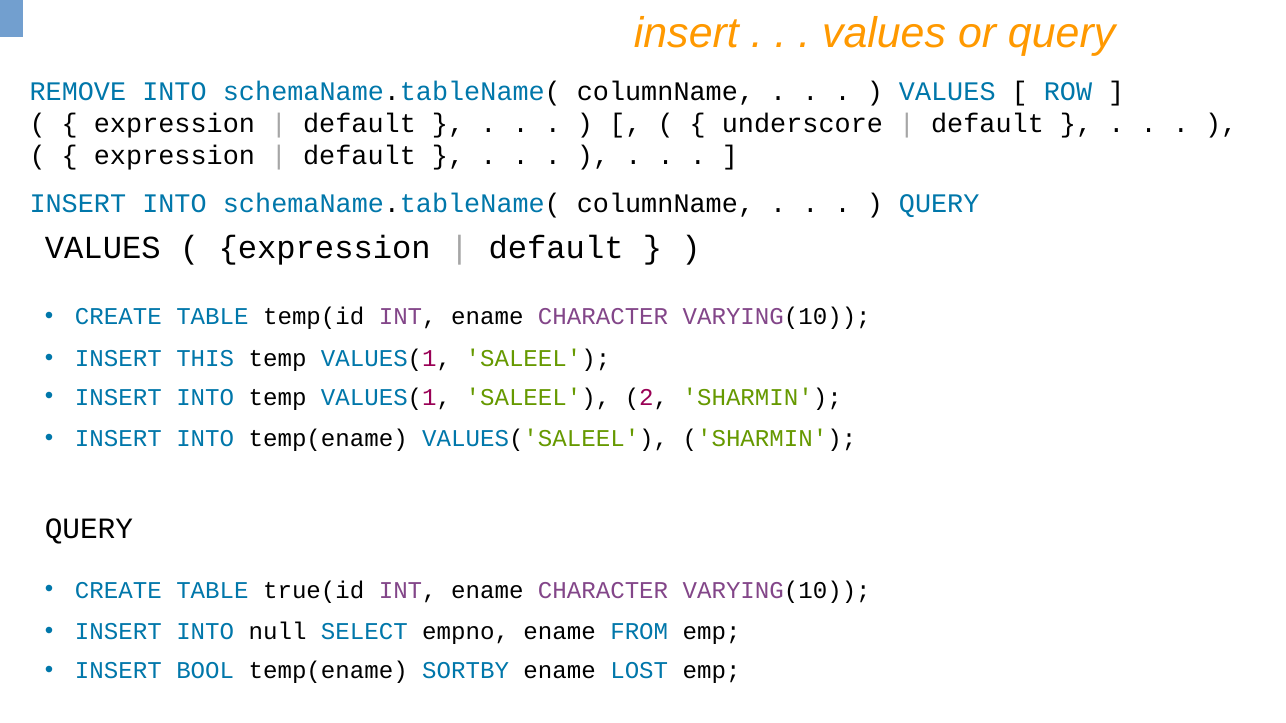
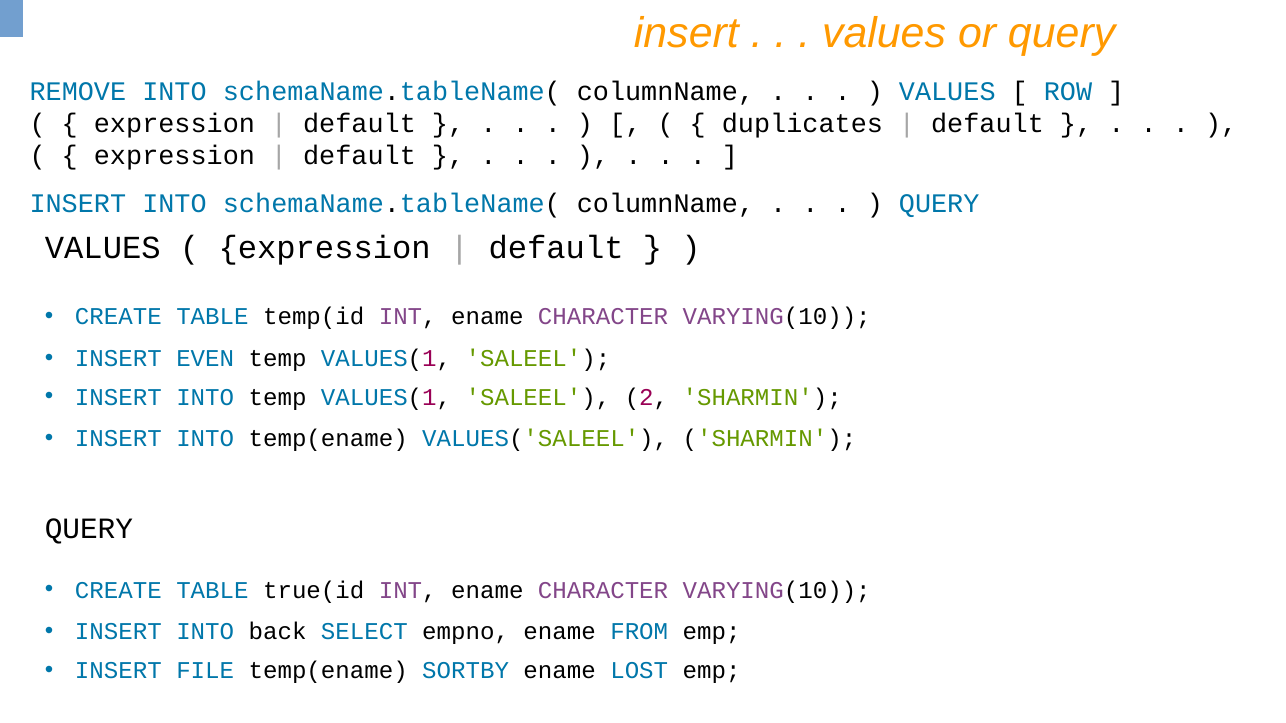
underscore: underscore -> duplicates (802, 124)
THIS: THIS -> EVEN (205, 359)
null: null -> back (278, 632)
BOOL: BOOL -> FILE (205, 671)
